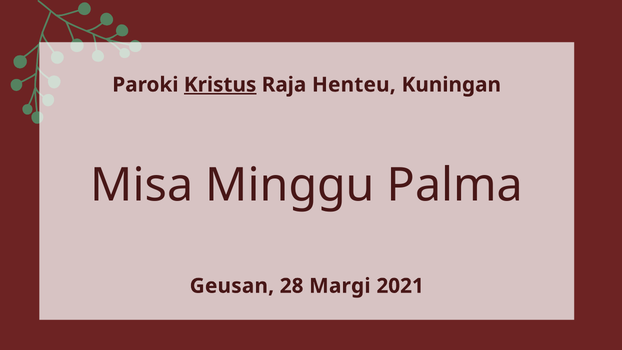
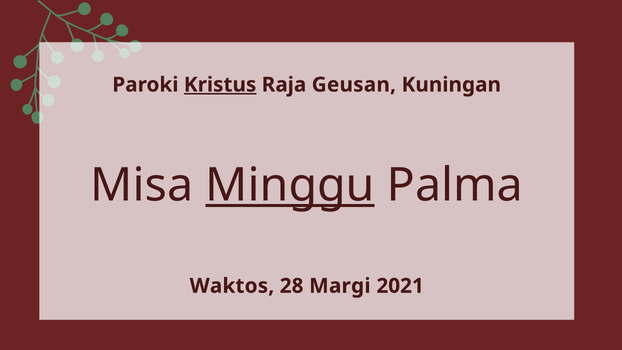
Henteu: Henteu -> Geusan (354, 85)
Minggu underline: none -> present (290, 185)
Geusan: Geusan -> Waktos (232, 286)
